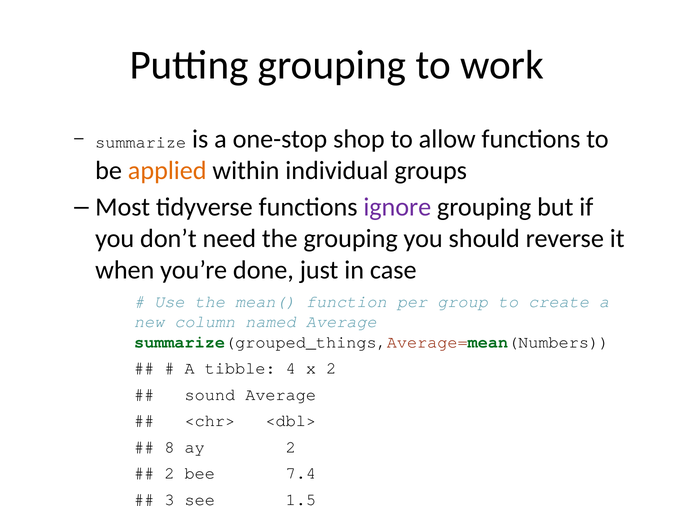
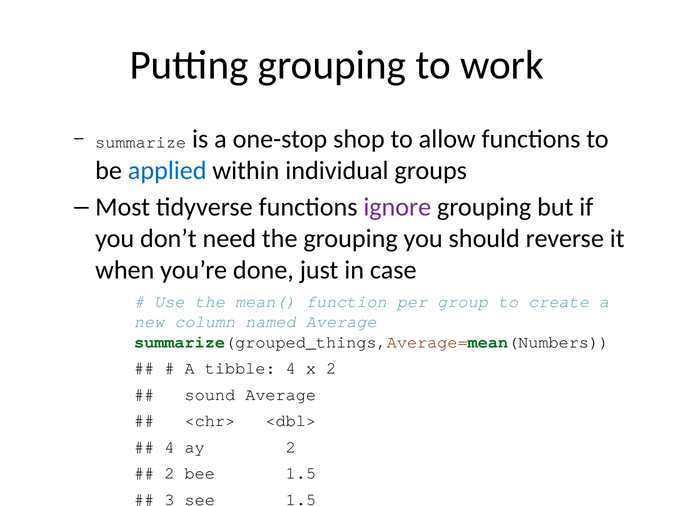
applied colour: orange -> blue (167, 170)
8: 8 -> 4 (169, 447)
bee 7.4: 7.4 -> 1.5 (301, 473)
